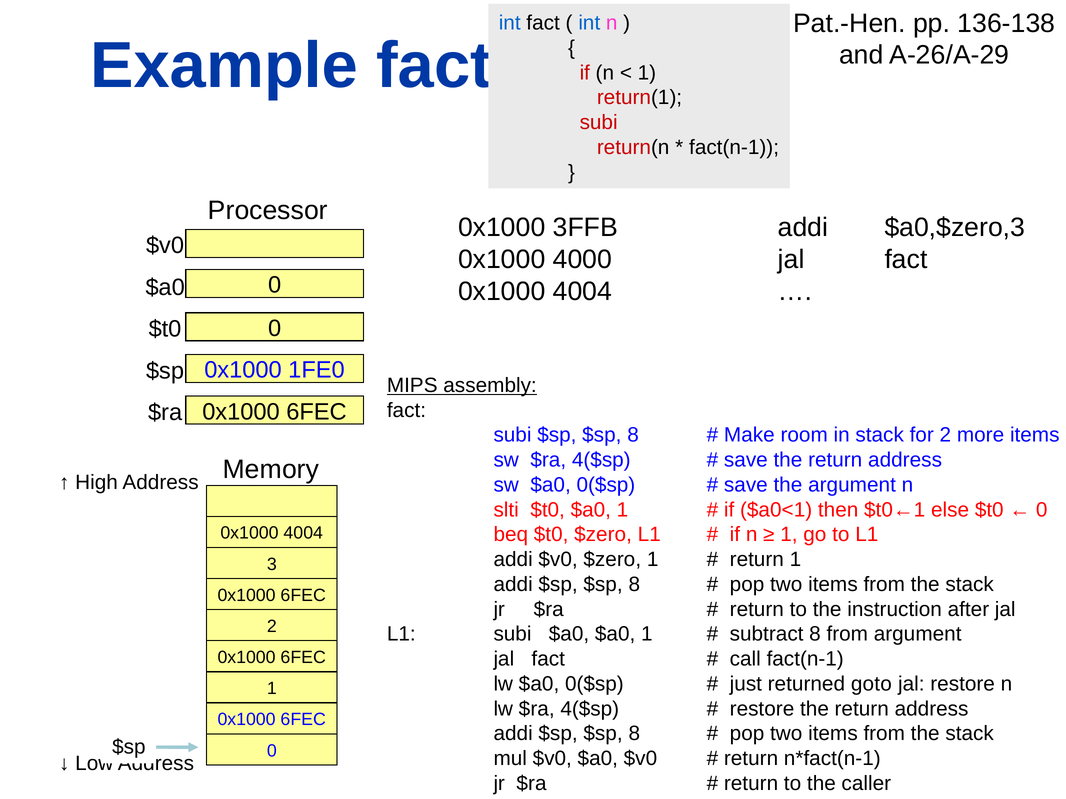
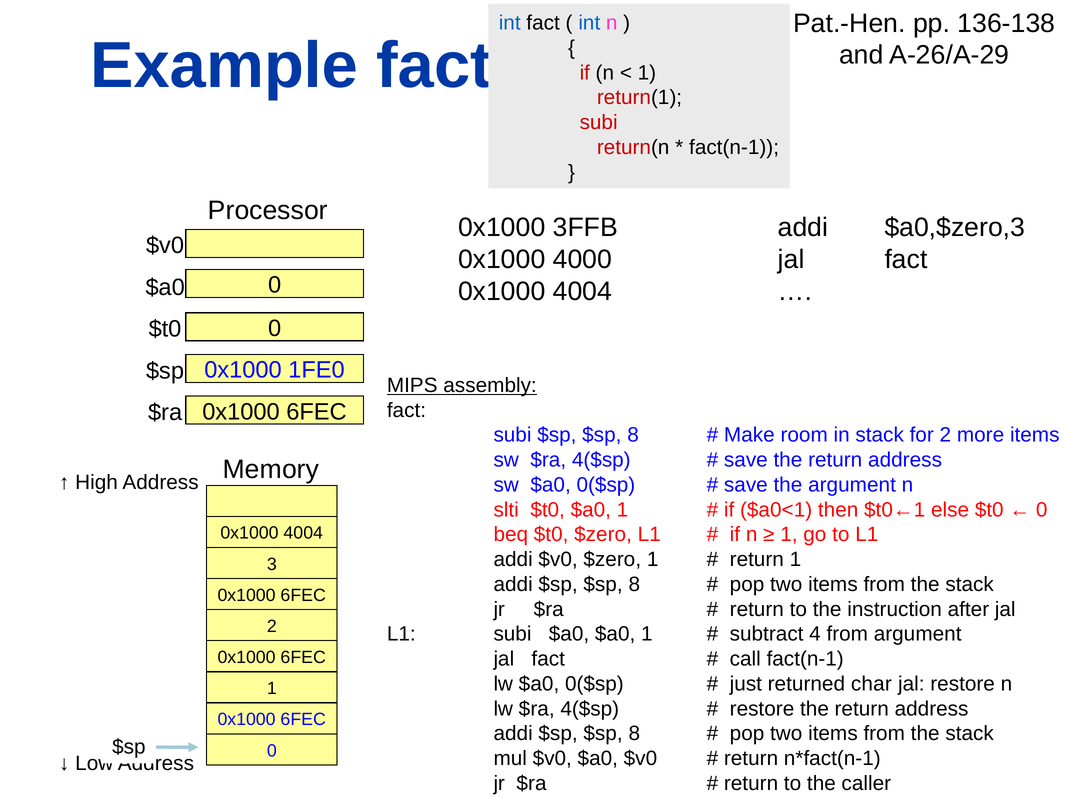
subtract 8: 8 -> 4 (815, 634)
goto: goto -> char (871, 684)
